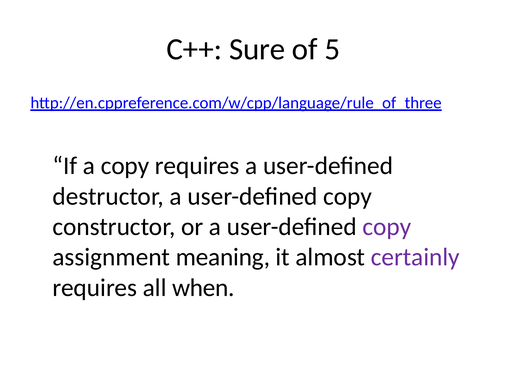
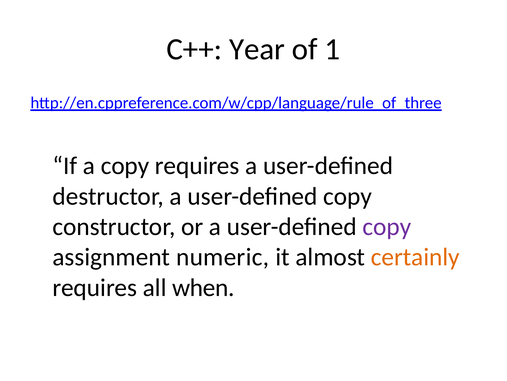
Sure: Sure -> Year (257, 49)
5: 5 -> 1 (332, 49)
meaning: meaning -> numeric (223, 257)
certainly colour: purple -> orange (415, 257)
